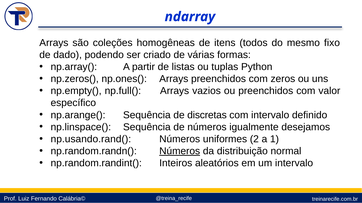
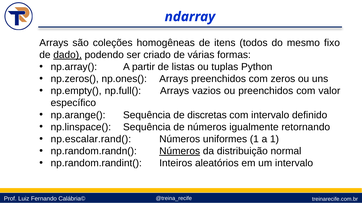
dado underline: none -> present (68, 55)
desejamos: desejamos -> retornando (306, 127)
np.usando.rand(: np.usando.rand( -> np.escalar.rand( (91, 139)
uniformes 2: 2 -> 1 (254, 139)
